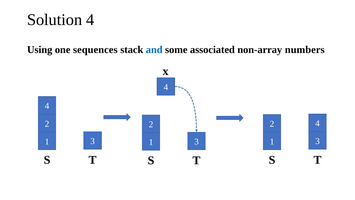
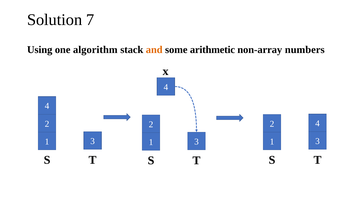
Solution 4: 4 -> 7 (90, 20)
sequences: sequences -> algorithm (95, 50)
and colour: blue -> orange (154, 50)
associated: associated -> arithmetic (212, 50)
